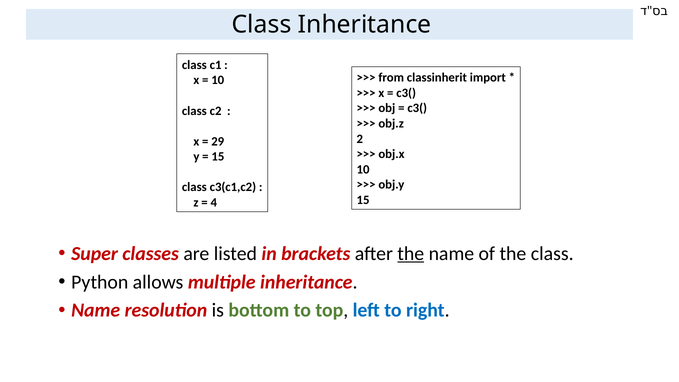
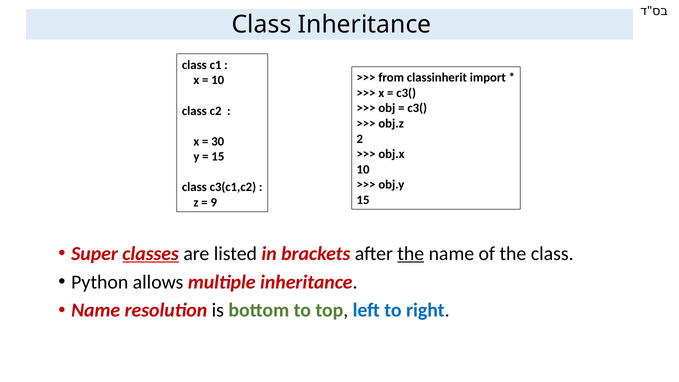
29: 29 -> 30 (218, 141)
4: 4 -> 9 (214, 202)
classes underline: none -> present (151, 253)
